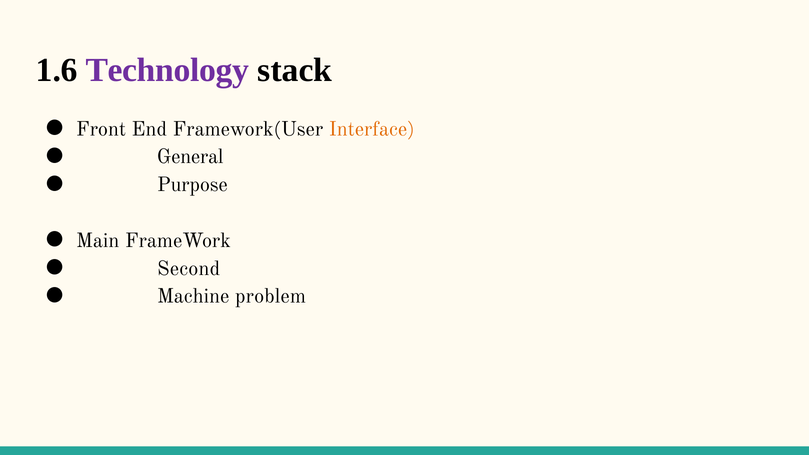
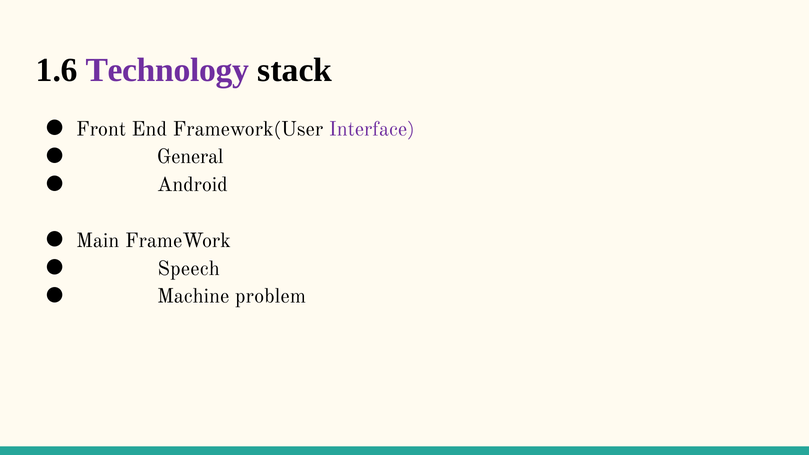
Interface colour: orange -> purple (372, 129)
Purpose: Purpose -> Android (192, 185)
Second: Second -> Speech (189, 268)
